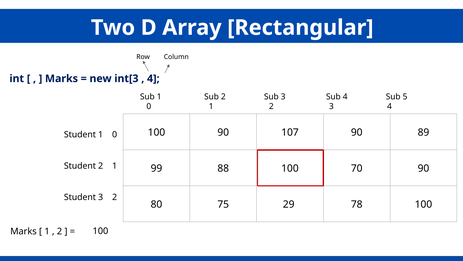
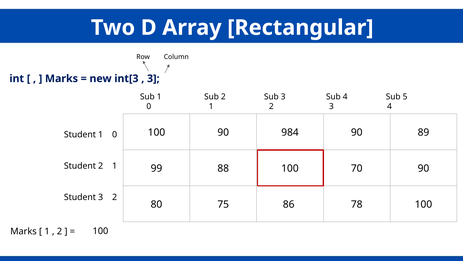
4: 4 -> 3 (153, 78)
107: 107 -> 984 (290, 132)
29: 29 -> 86 (289, 204)
